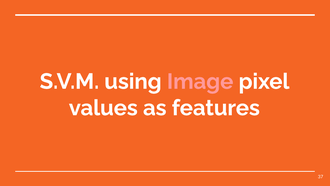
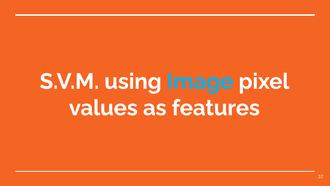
Image colour: pink -> light blue (200, 81)
